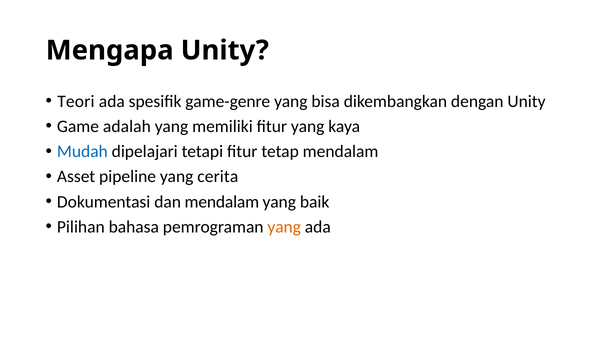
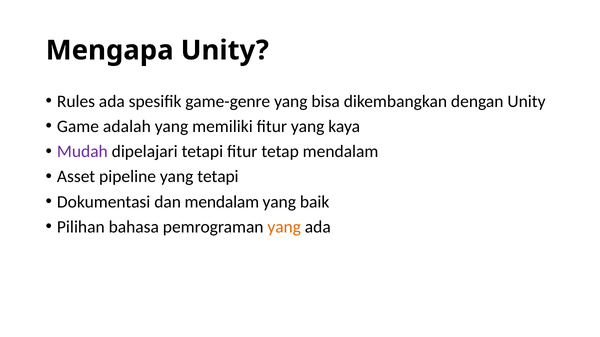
Teori: Teori -> Rules (76, 101)
Mudah colour: blue -> purple (82, 152)
yang cerita: cerita -> tetapi (218, 177)
